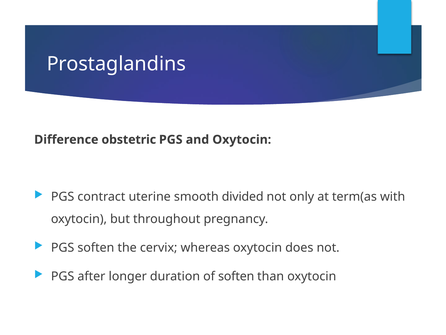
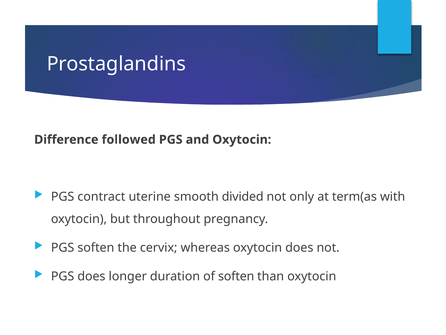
obstetric: obstetric -> followed (129, 139)
PGS after: after -> does (91, 276)
